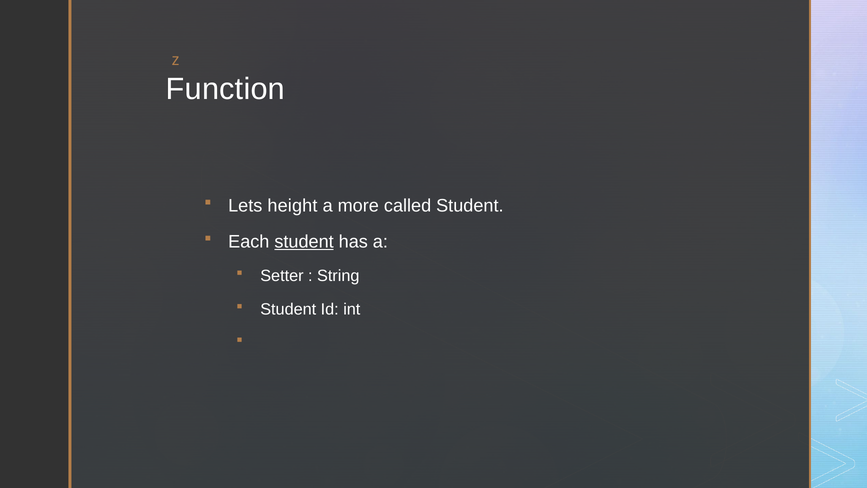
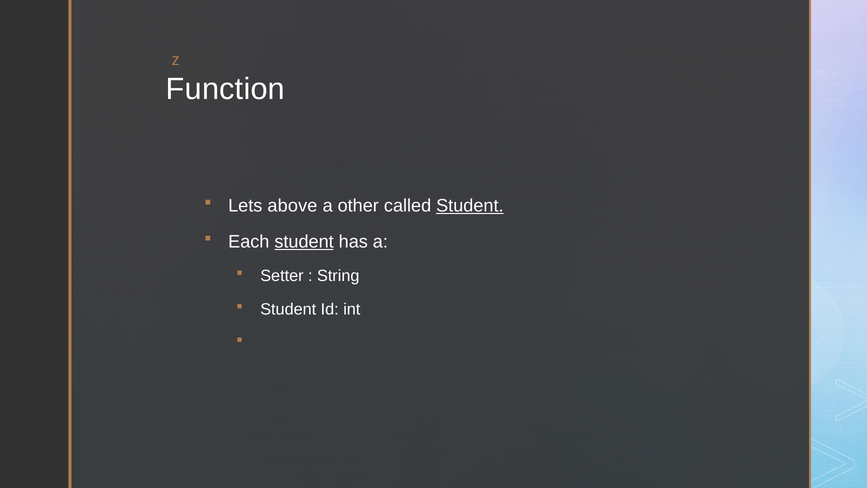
height: height -> above (292, 206)
more: more -> other (358, 206)
Student underline: none -> present (470, 206)
